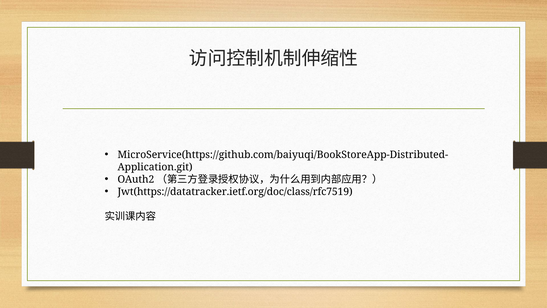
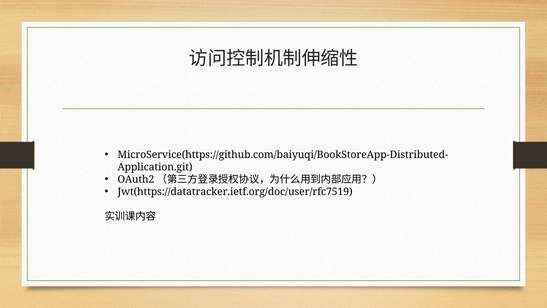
Jwt(https://datatracker.ietf.org/doc/class/rfc7519: Jwt(https://datatracker.ietf.org/doc/class/rfc7519 -> Jwt(https://datatracker.ietf.org/doc/user/rfc7519 (235, 191)
